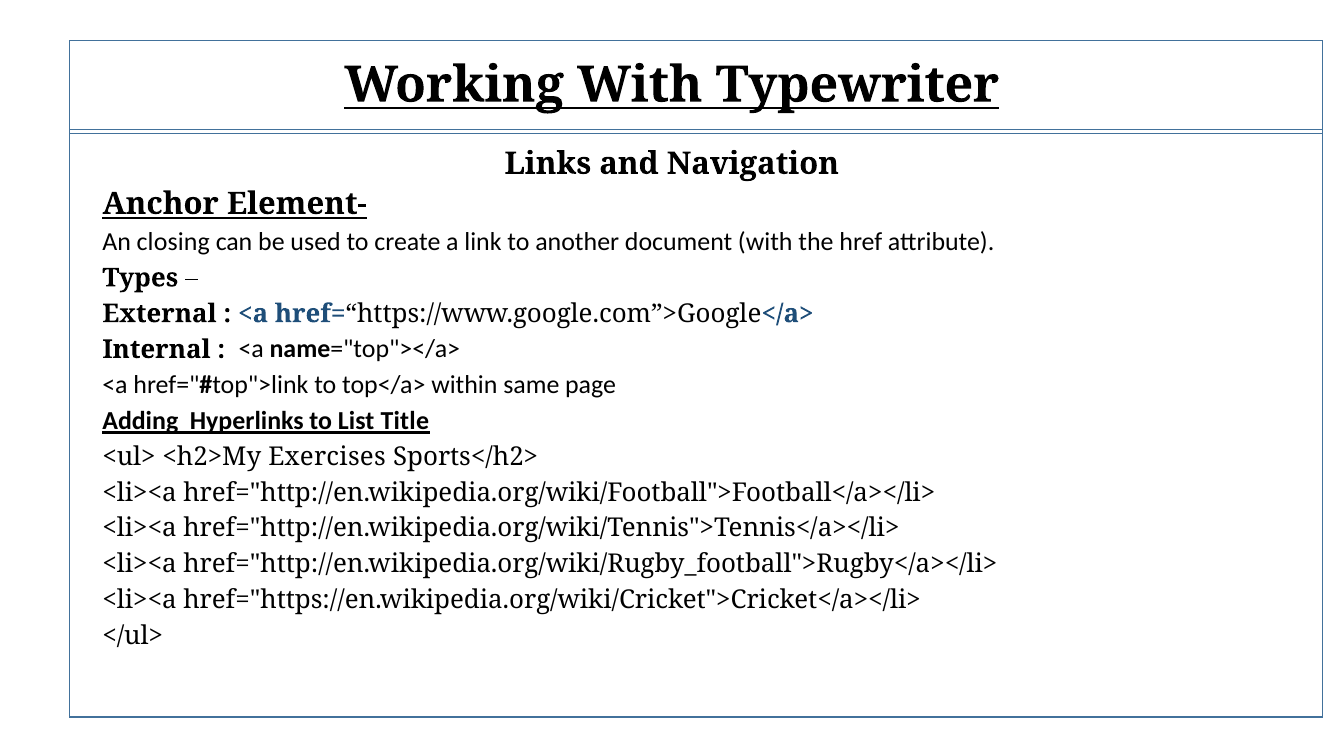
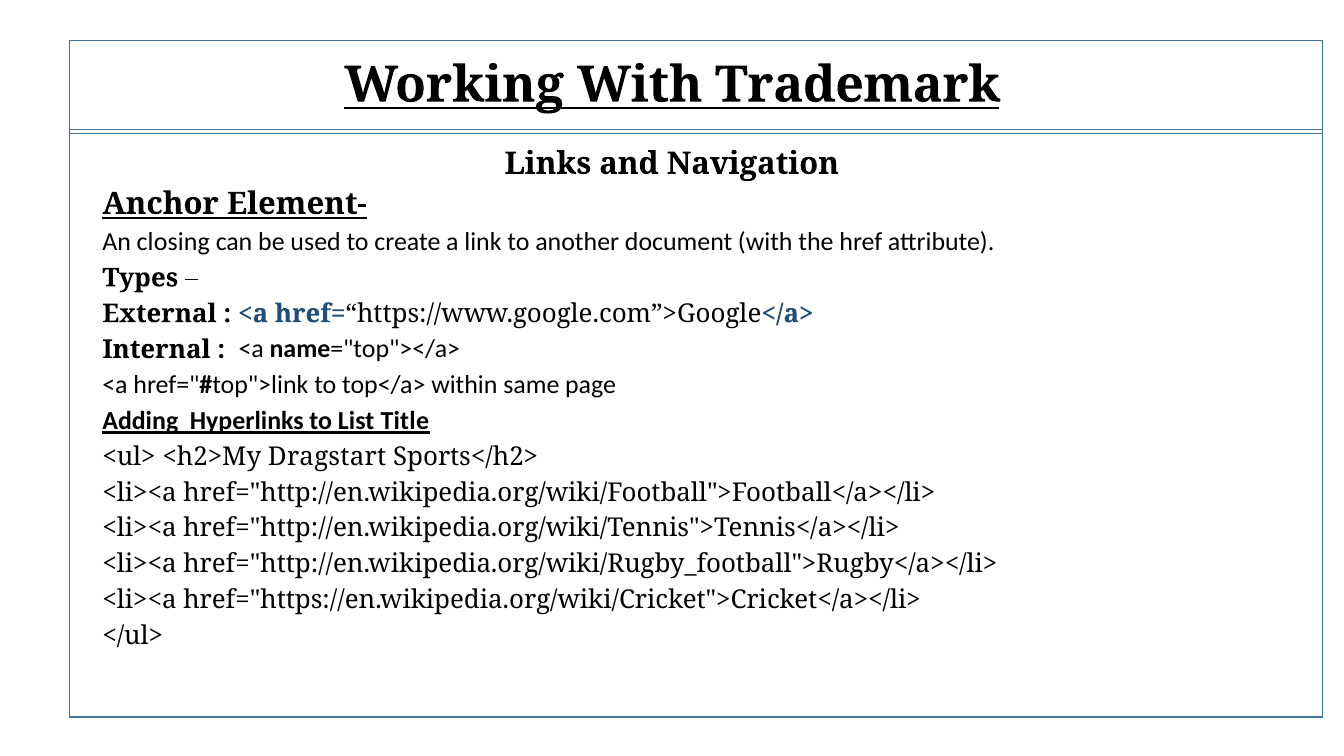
Typewriter: Typewriter -> Trademark (858, 85)
Exercises: Exercises -> Dragstart (327, 457)
